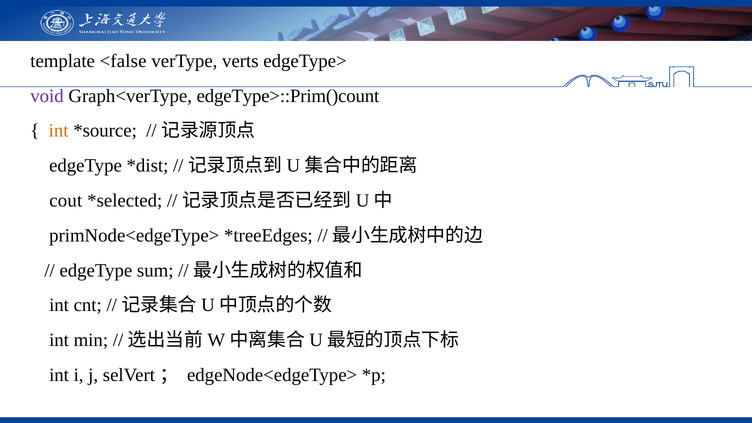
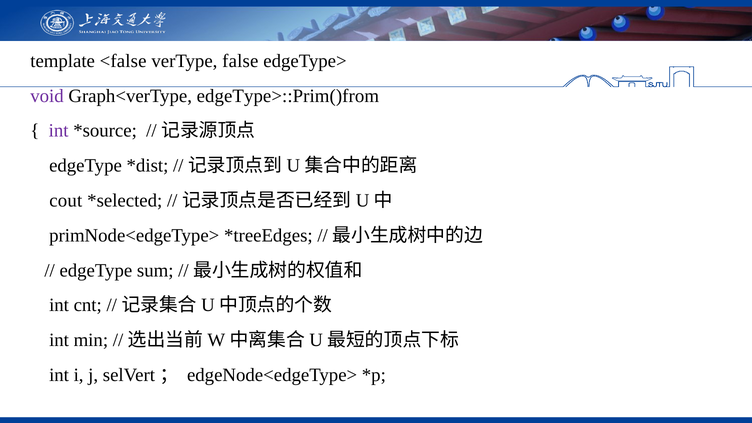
verts: verts -> false (240, 61)
edgeType>::Prim()count: edgeType>::Prim()count -> edgeType>::Prim()from (288, 96)
int colour: orange -> purple (59, 131)
